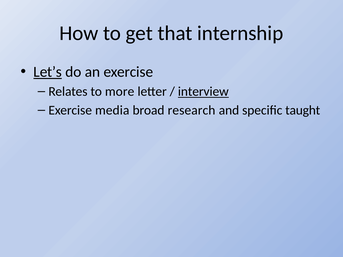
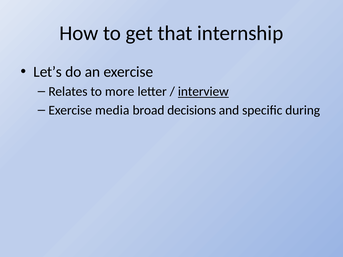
Let’s underline: present -> none (48, 72)
research: research -> decisions (192, 110)
taught: taught -> during (303, 110)
